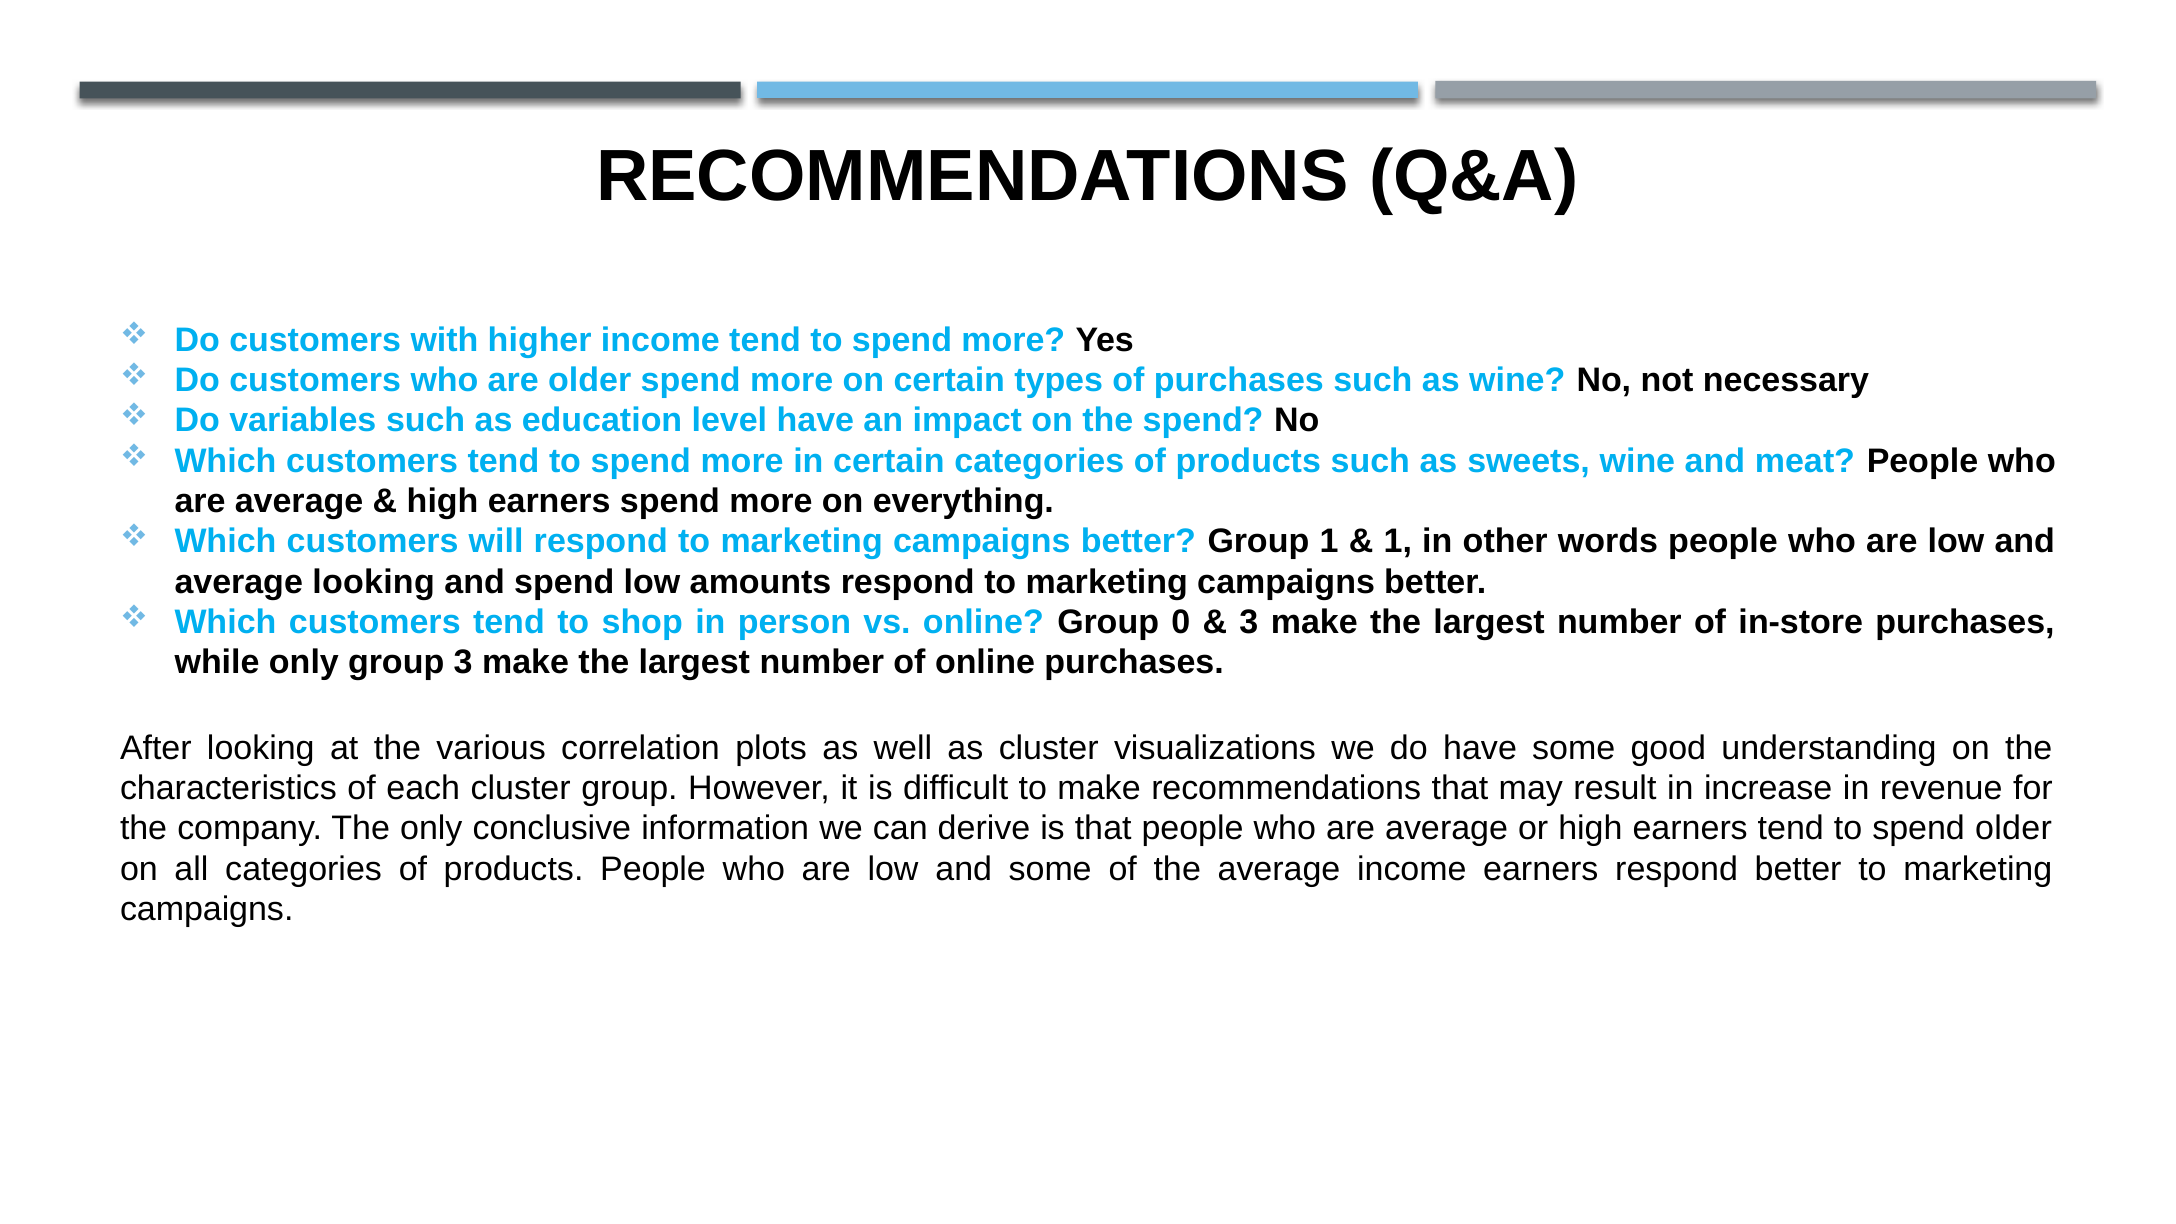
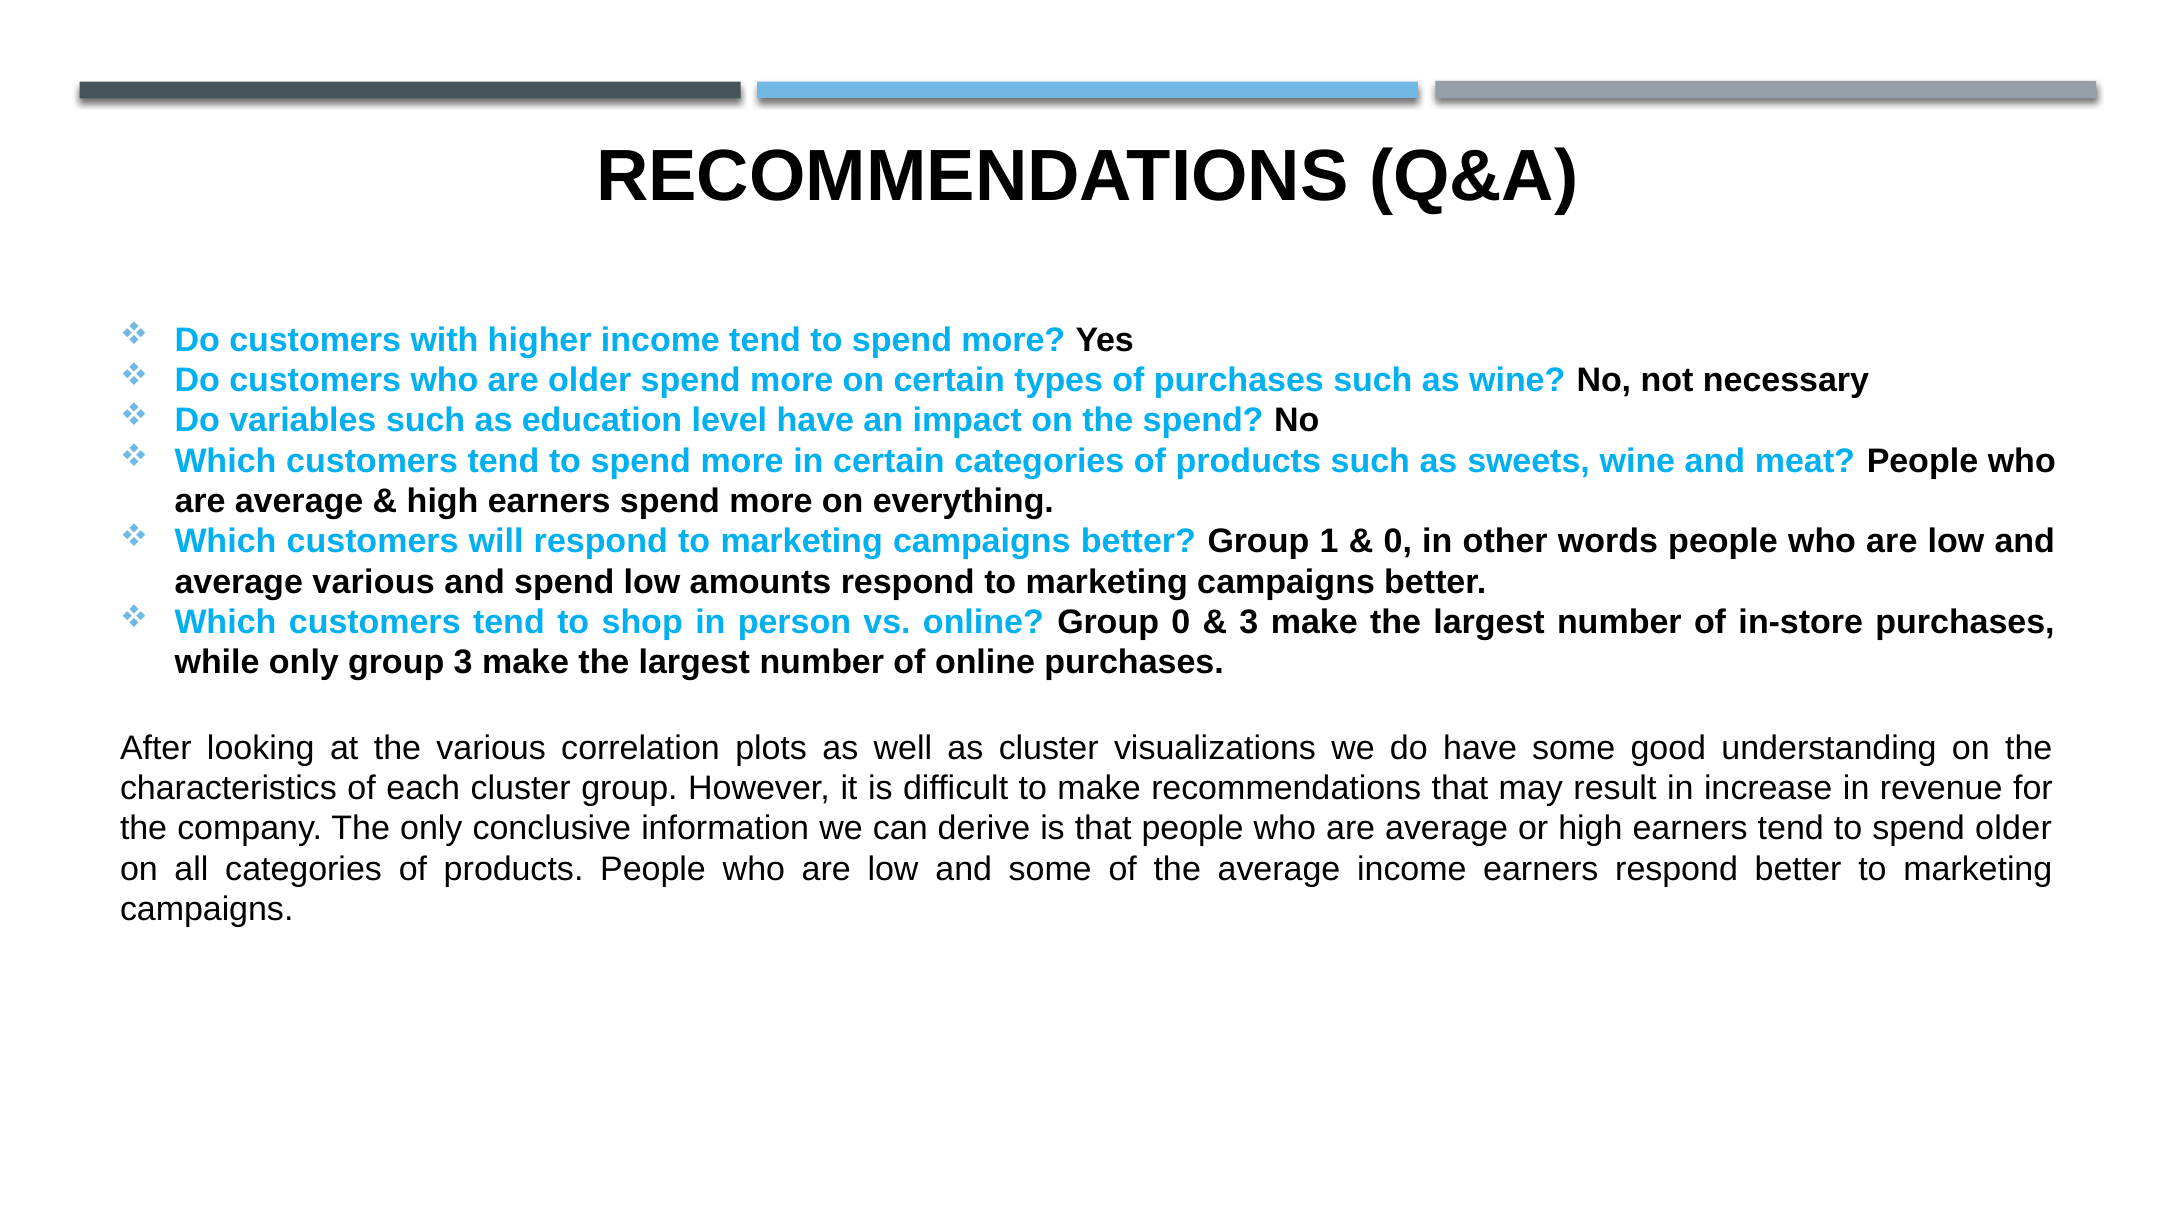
1: 1 -> 0 (1398, 542)
average looking: looking -> various (374, 582)
